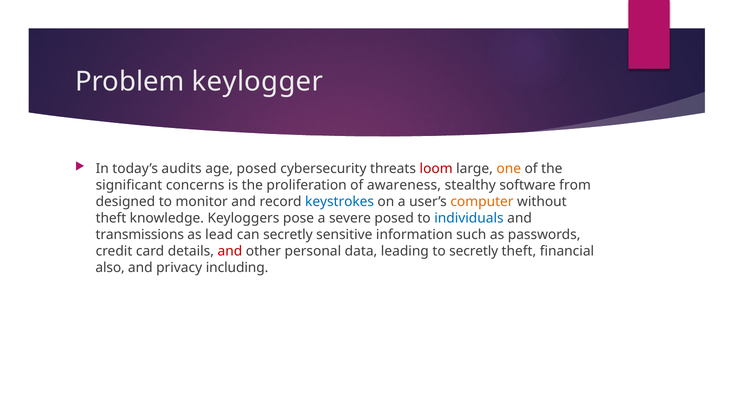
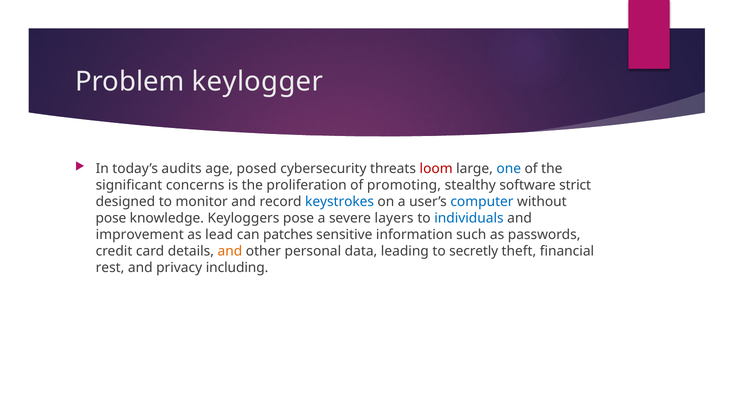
one colour: orange -> blue (509, 169)
awareness: awareness -> promoting (404, 185)
from: from -> strict (575, 185)
computer colour: orange -> blue (482, 202)
theft: theft -> pose (111, 218)
severe posed: posed -> layers (394, 218)
transmissions: transmissions -> improvement (140, 235)
can secretly: secretly -> patches (288, 235)
and colour: red -> orange (230, 251)
also: also -> rest (110, 268)
